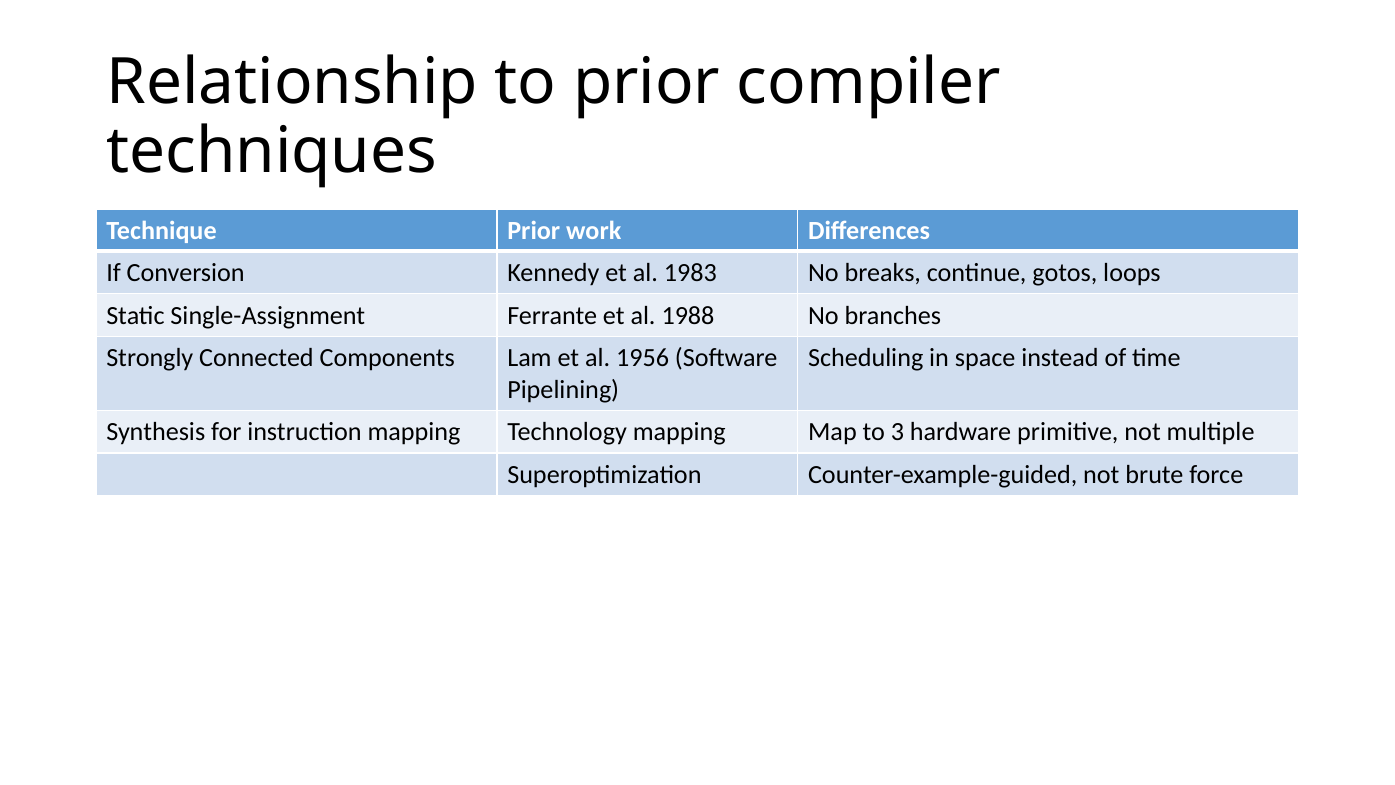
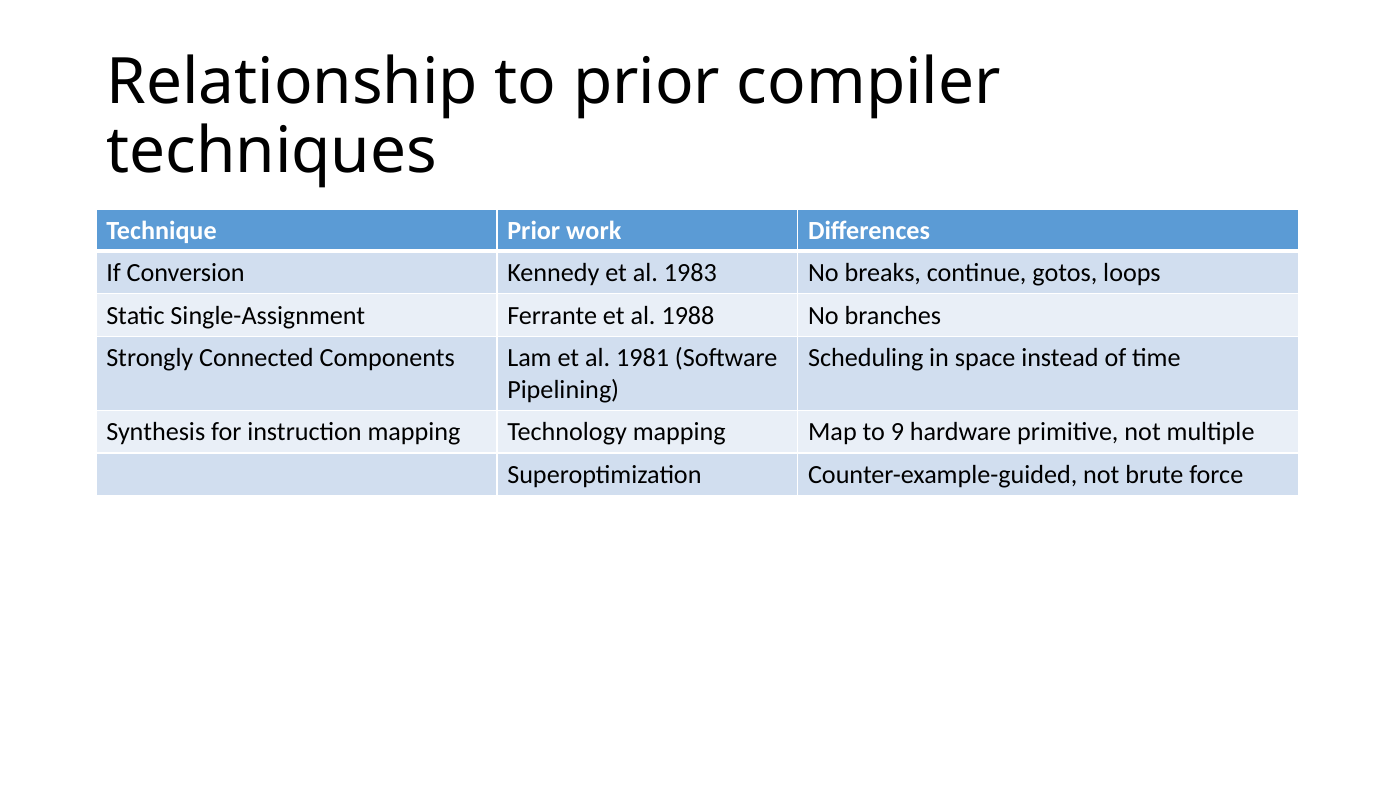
1956: 1956 -> 1981 (643, 358)
3: 3 -> 9 (897, 432)
